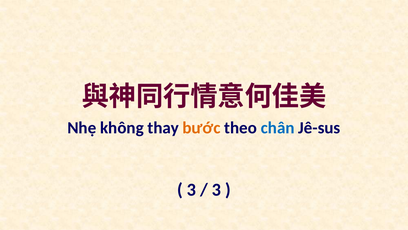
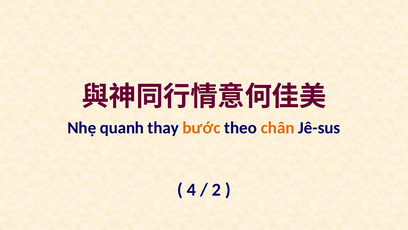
không: không -> quanh (122, 128)
chân colour: blue -> orange (278, 128)
3: 3 -> 4 (191, 189)
3: 3 -> 2 (217, 189)
